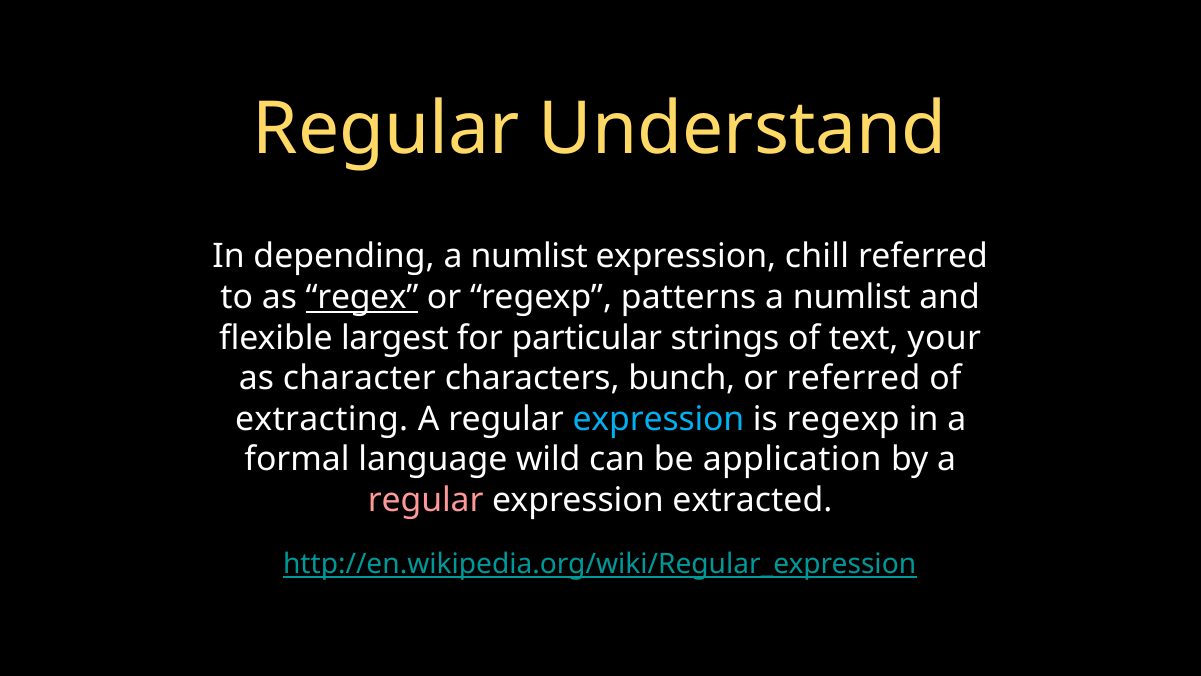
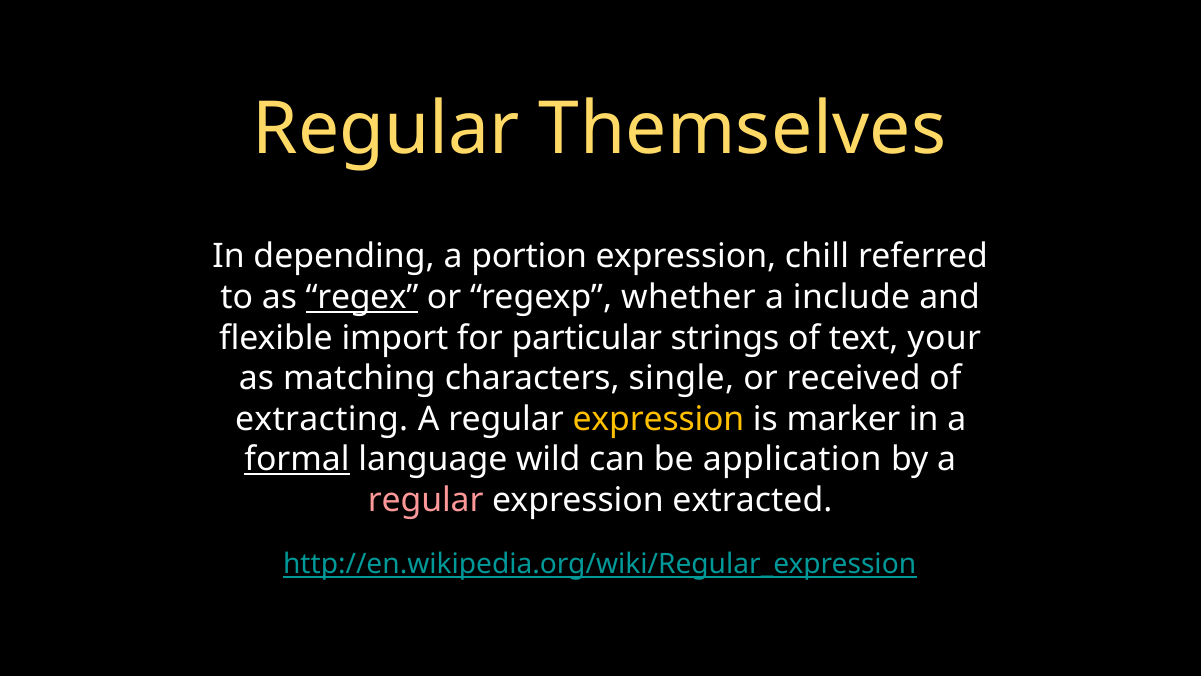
Understand: Understand -> Themselves (743, 129)
numlist: numlist -> portion (529, 257)
patterns: patterns -> whether (689, 297)
numlist: numlist -> include (852, 297)
largest: largest -> import (395, 338)
character: character -> matching (359, 378)
bunch: bunch -> single (681, 378)
or referred: referred -> received (854, 378)
expression colour: light blue -> yellow (658, 419)
is regexp: regexp -> marker (844, 419)
formal underline: none -> present (297, 459)
